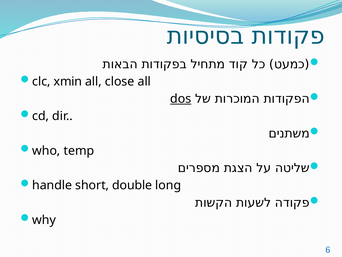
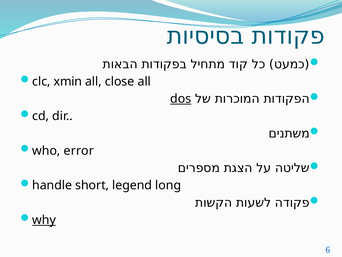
temp: temp -> error (79, 150)
double: double -> legend (132, 185)
why underline: none -> present (44, 220)
